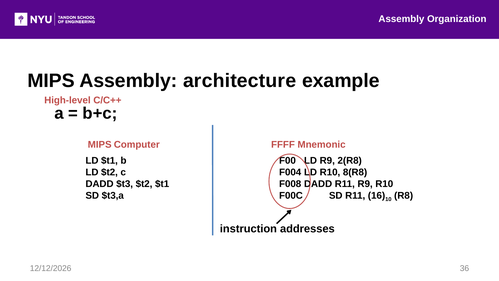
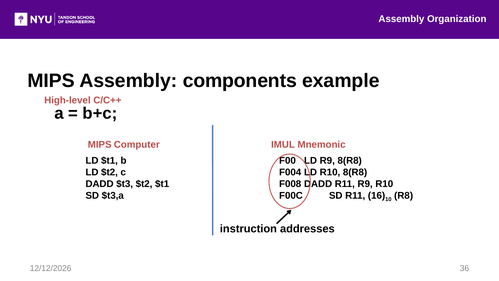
architecture: architecture -> components (240, 81)
FFFF: FFFF -> IMUL (283, 145)
R9 2(R8: 2(R8 -> 8(R8 (350, 160)
